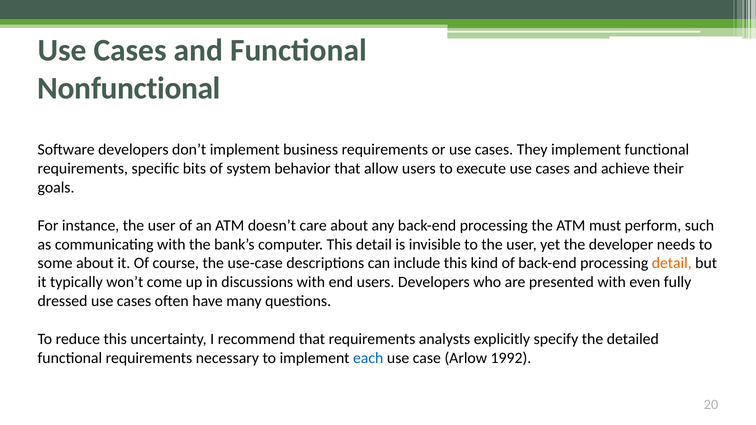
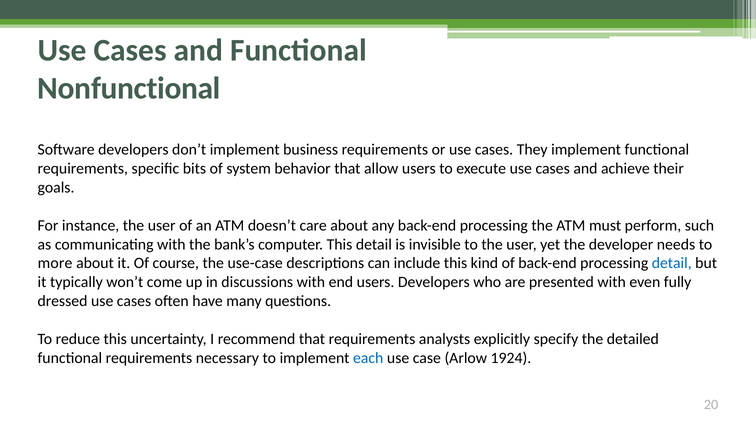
some: some -> more (55, 263)
detail colour: orange -> blue (672, 263)
1992: 1992 -> 1924 (511, 358)
